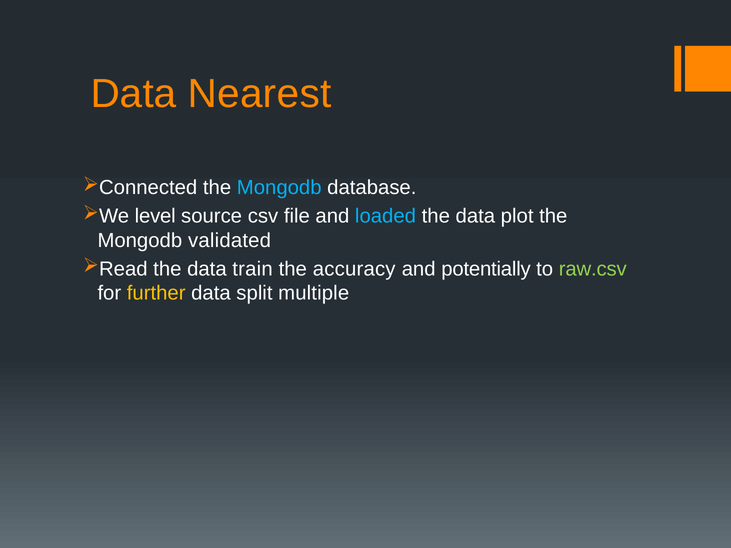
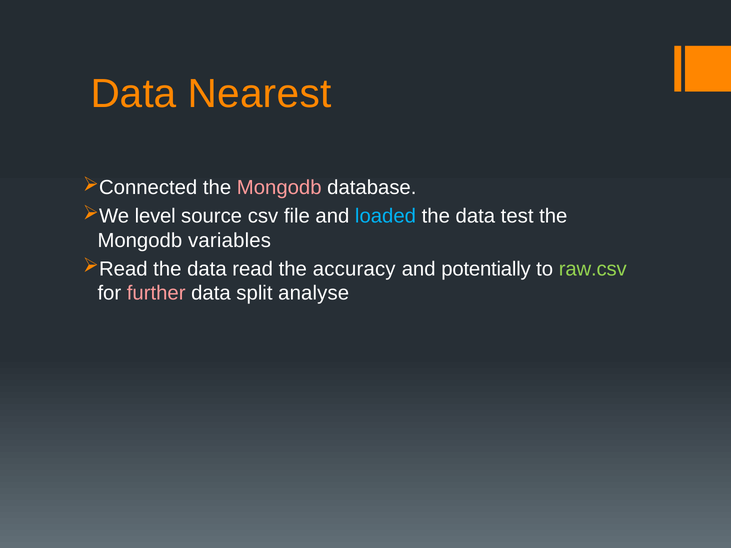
Mongodb colour: light blue -> pink (279, 188)
plot: plot -> test (517, 216)
validated: validated -> variables (230, 241)
train: train -> read (253, 269)
further colour: yellow -> pink (156, 293)
multiple: multiple -> analyse (314, 293)
